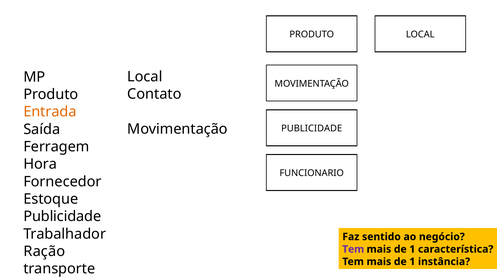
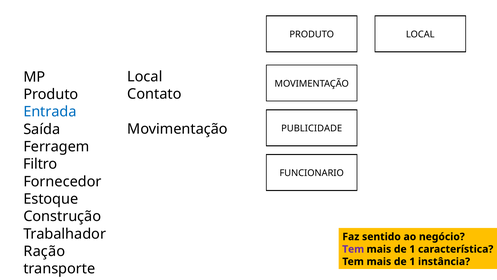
Entrada colour: orange -> blue (50, 112)
Hora: Hora -> Filtro (40, 164)
Publicidade: Publicidade -> Construção (62, 216)
